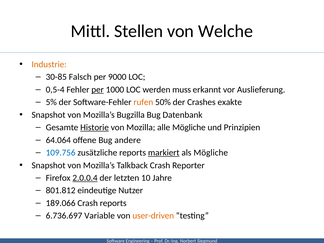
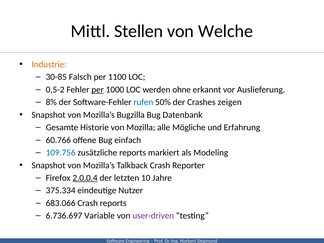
9000: 9000 -> 1100 (117, 77)
0,5-4: 0,5-4 -> 0,5-2 (55, 90)
muss: muss -> ohne (182, 90)
5%: 5% -> 8% (51, 102)
rufen colour: orange -> blue (143, 102)
exakte: exakte -> zeigen (230, 102)
Historie underline: present -> none (95, 127)
Prinzipien: Prinzipien -> Erfahrung (242, 127)
64.064: 64.064 -> 60.766 (58, 140)
andere: andere -> einfach (128, 140)
markiert underline: present -> none (164, 153)
als Mögliche: Mögliche -> Modeling (211, 153)
801.812: 801.812 -> 375.334 (61, 191)
189.066: 189.066 -> 683.066 (61, 203)
user-driven colour: orange -> purple (153, 216)
